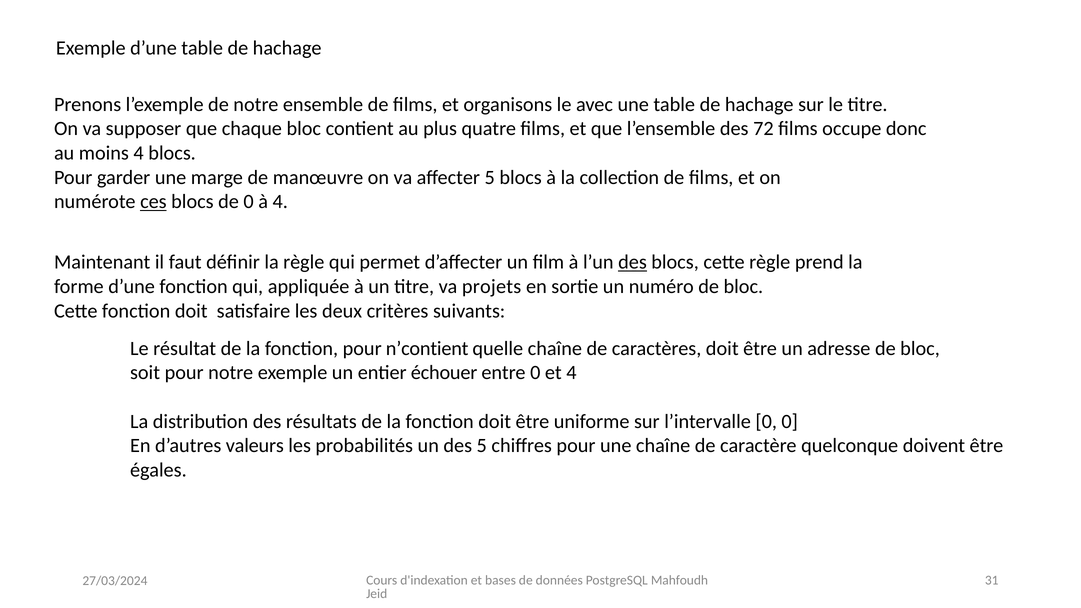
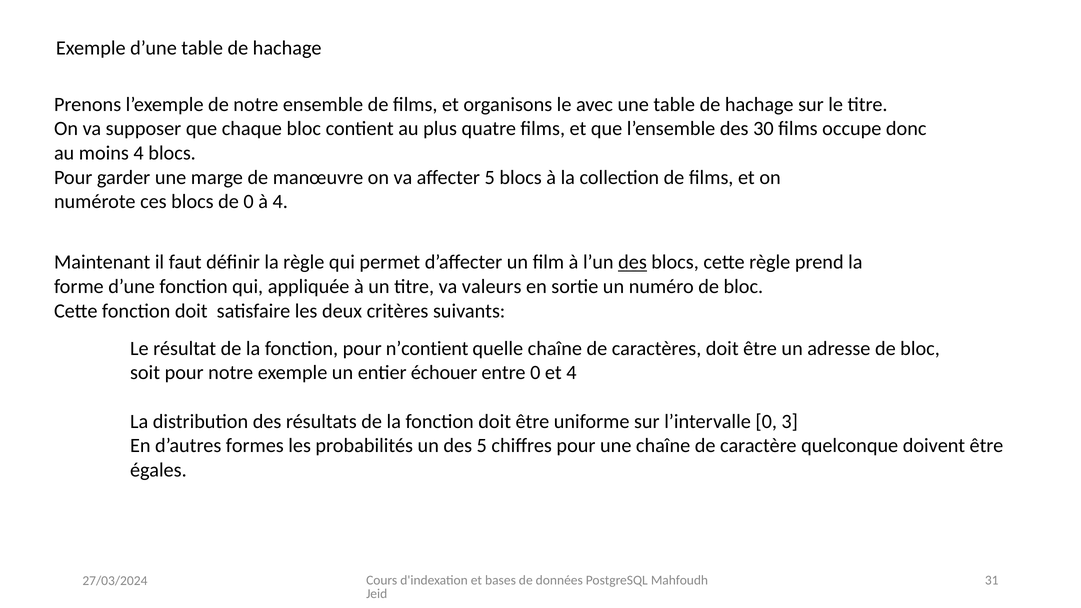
72: 72 -> 30 (763, 129)
ces underline: present -> none (153, 202)
projets: projets -> valeurs (492, 287)
0 0: 0 -> 3 (790, 421)
valeurs: valeurs -> formes (255, 446)
